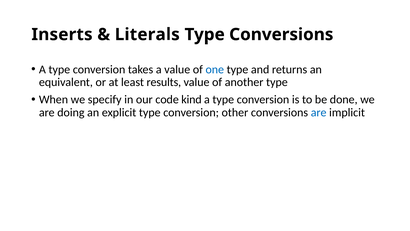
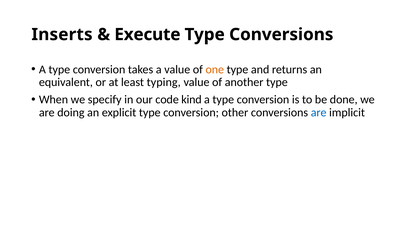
Literals: Literals -> Execute (147, 34)
one colour: blue -> orange (215, 69)
results: results -> typing (164, 82)
